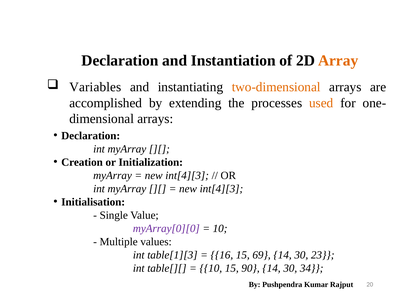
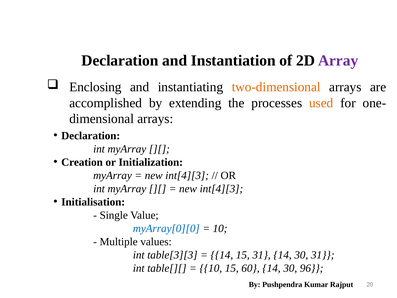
Array colour: orange -> purple (338, 60)
Variables: Variables -> Enclosing (95, 87)
myArray[0][0 colour: purple -> blue (166, 228)
table[1][3: table[1][3 -> table[3][3 (172, 255)
16: 16 -> 14 (222, 255)
15 69: 69 -> 31 (262, 255)
30 23: 23 -> 31 (323, 255)
90: 90 -> 60 (251, 268)
34: 34 -> 96 (312, 268)
